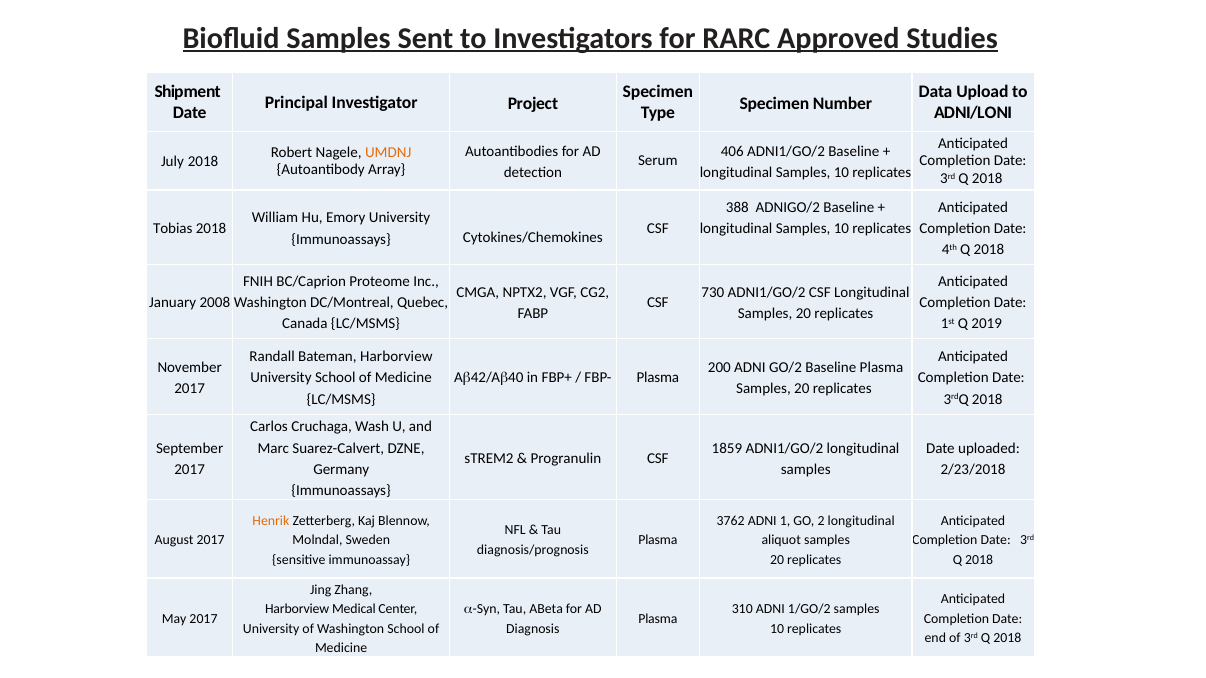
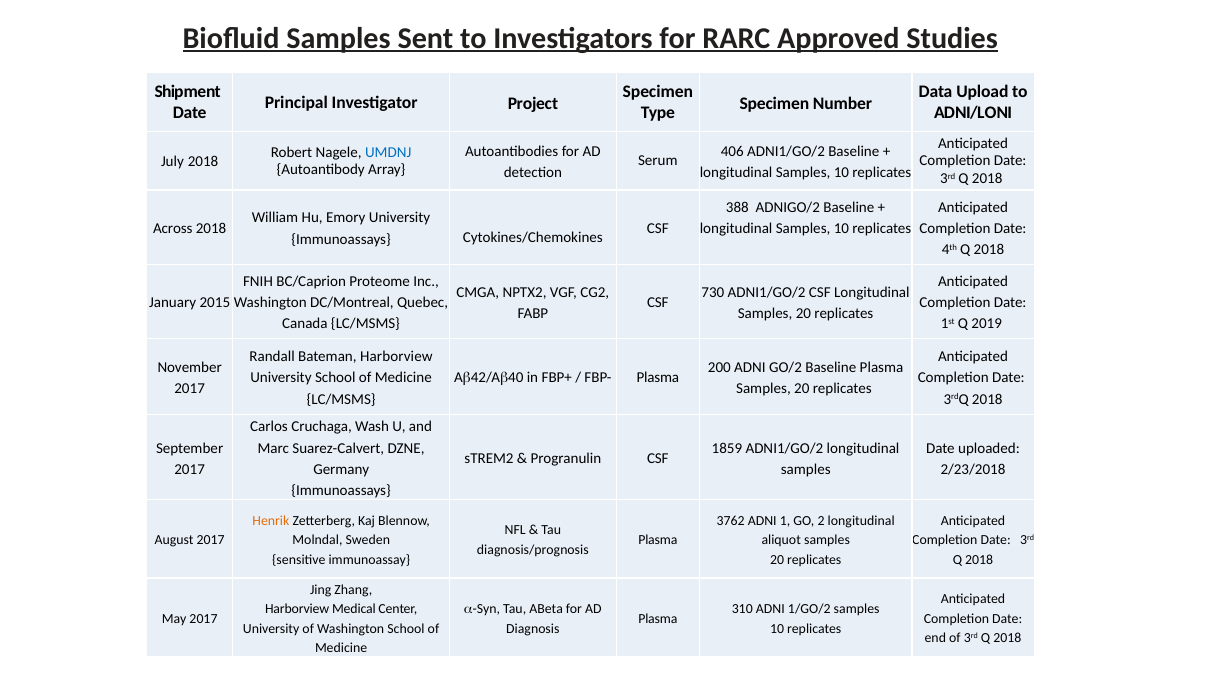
UMDNJ colour: orange -> blue (388, 152)
Tobias: Tobias -> Across (173, 229)
2008: 2008 -> 2015 (215, 303)
